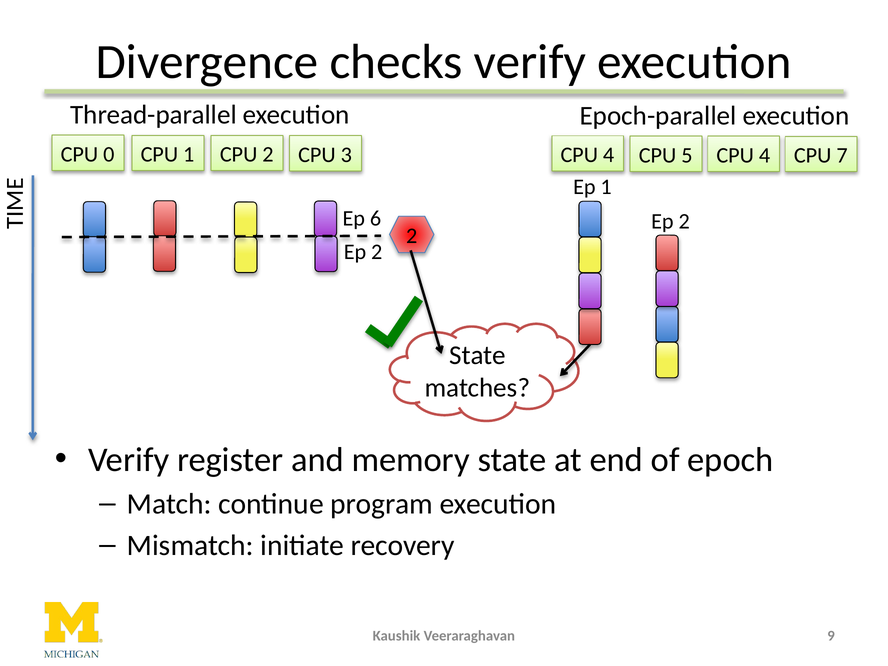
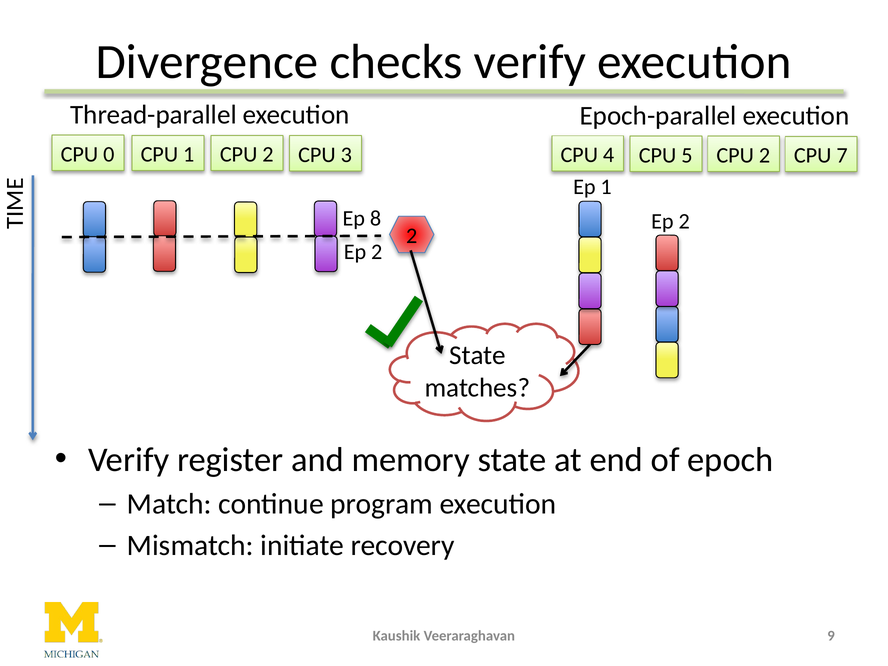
4: 4 -> 2 (765, 155)
6: 6 -> 8 (376, 219)
